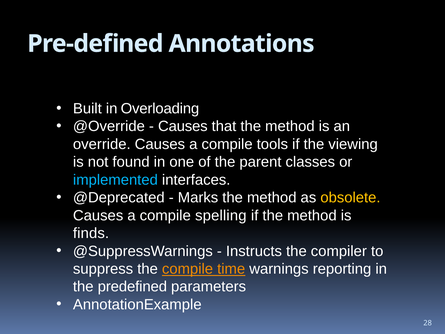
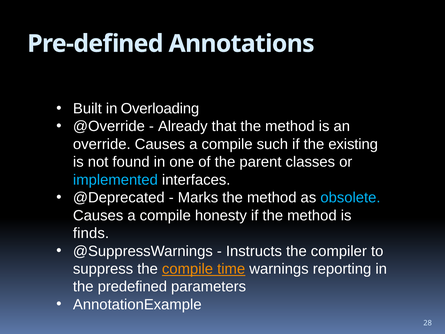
Causes: Causes -> Already (183, 126)
tools: tools -> such (272, 144)
viewing: viewing -> existing (353, 144)
obsolete colour: yellow -> light blue (350, 198)
spelling: spelling -> honesty (221, 215)
